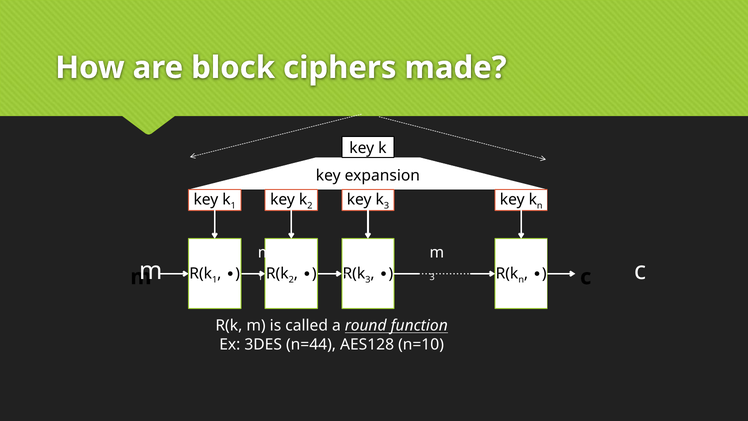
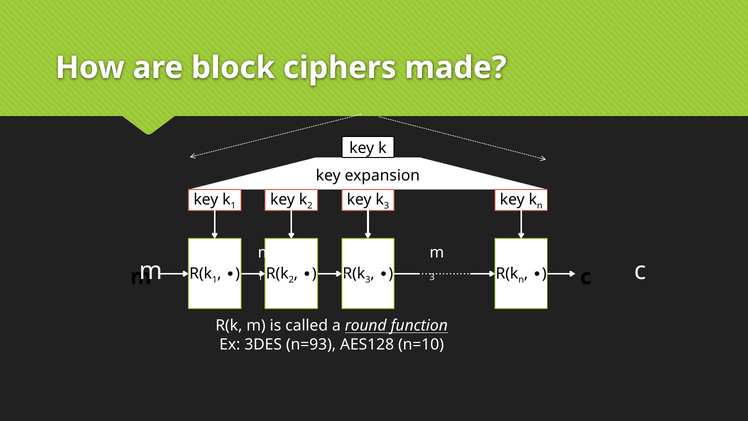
n=44: n=44 -> n=93 (311, 344)
